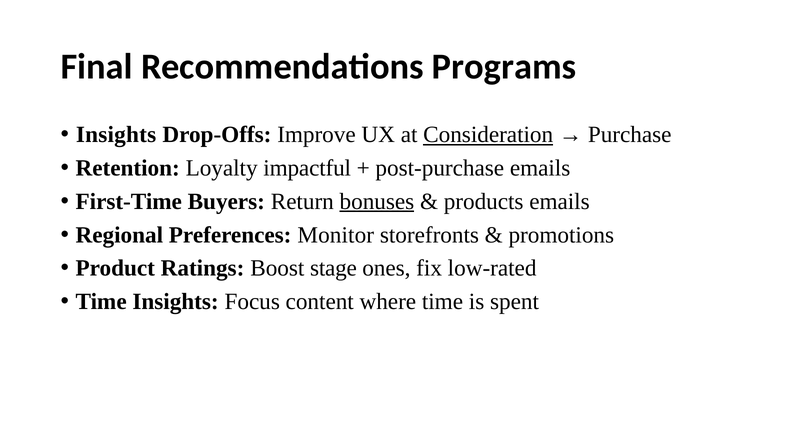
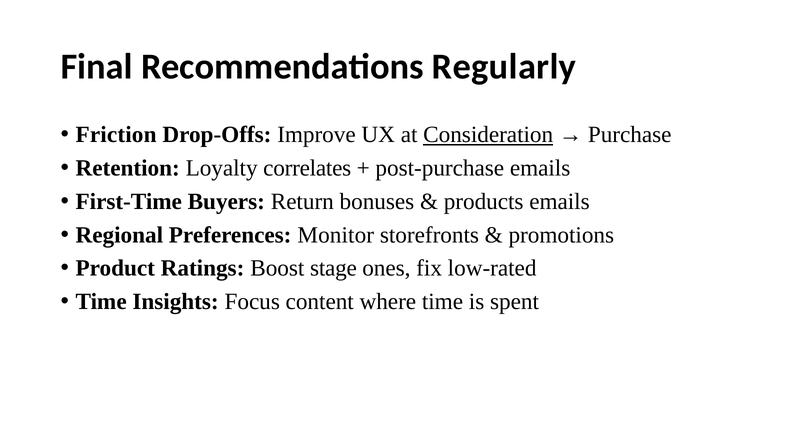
Programs: Programs -> Regularly (504, 67)
Insights: Insights -> Friction (116, 135)
impactful: impactful -> correlates (307, 168)
bonuses underline: present -> none (377, 201)
